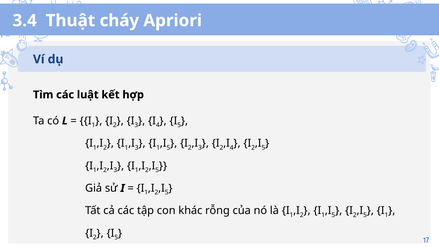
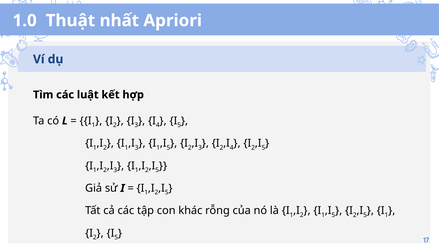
3.4: 3.4 -> 1.0 (25, 21)
cháy: cháy -> nhất (119, 21)
